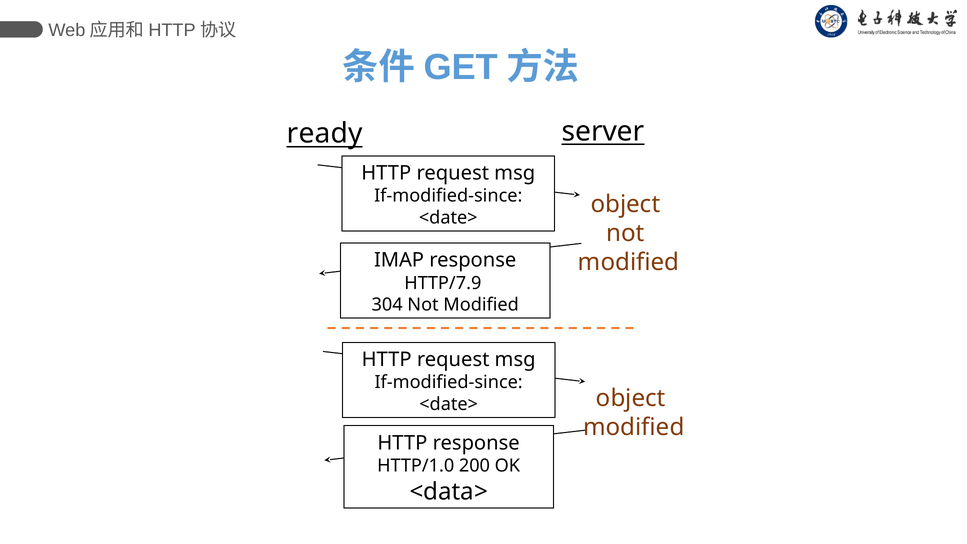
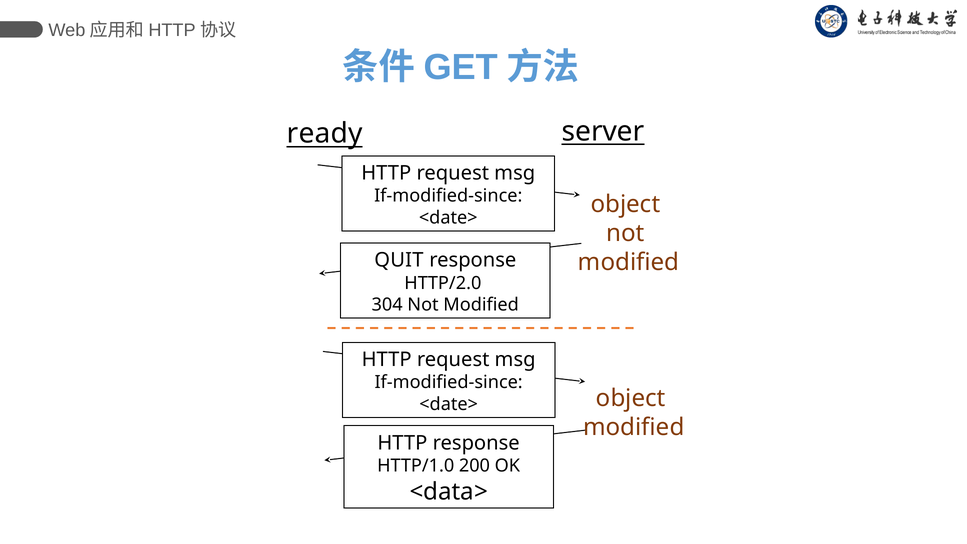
IMAP: IMAP -> QUIT (399, 260)
HTTP/7.9: HTTP/7.9 -> HTTP/2.0 (443, 283)
